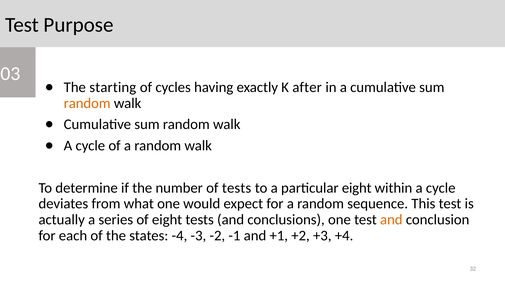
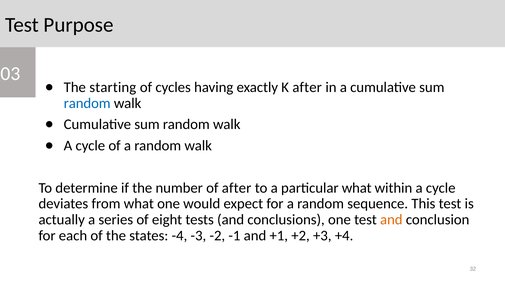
random colour: orange -> blue (87, 103)
of tests: tests -> after (237, 188)
particular eight: eight -> what (357, 188)
